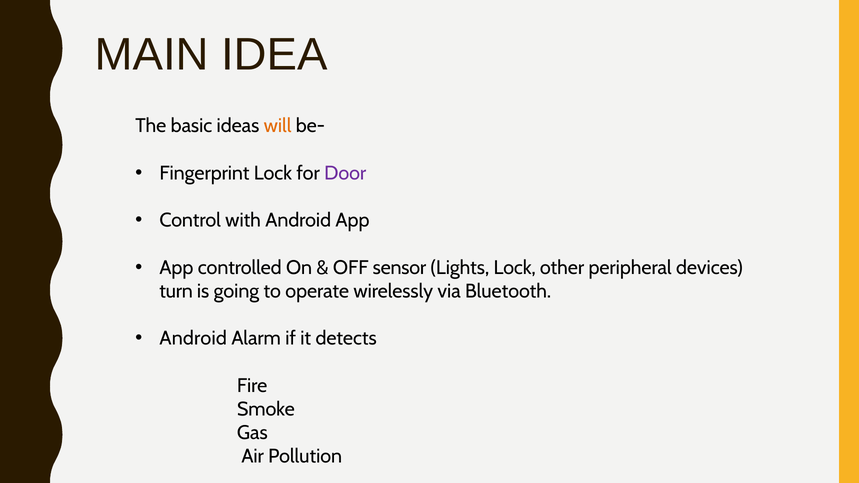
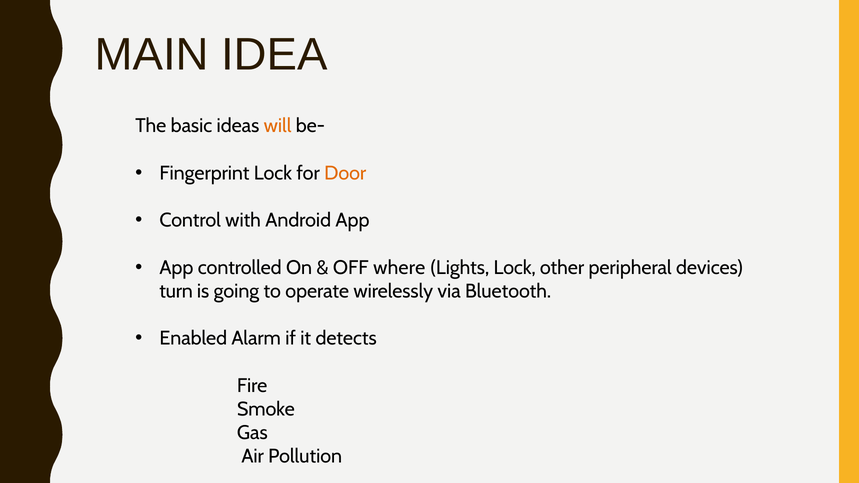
Door colour: purple -> orange (345, 173)
sensor: sensor -> where (399, 268)
Android: Android -> Enabled (193, 339)
